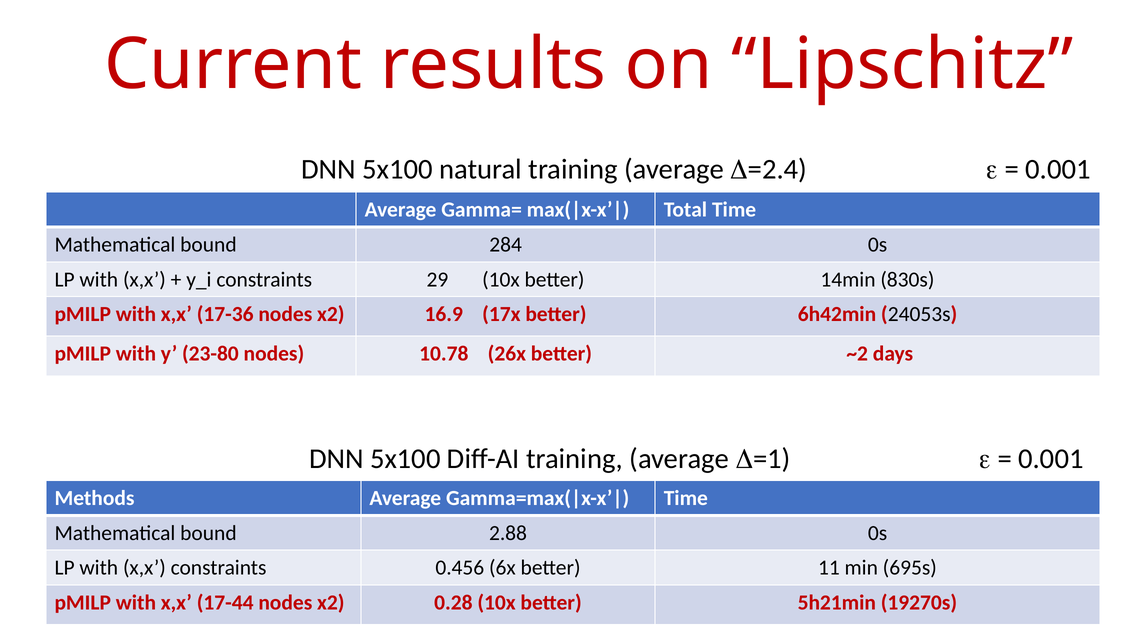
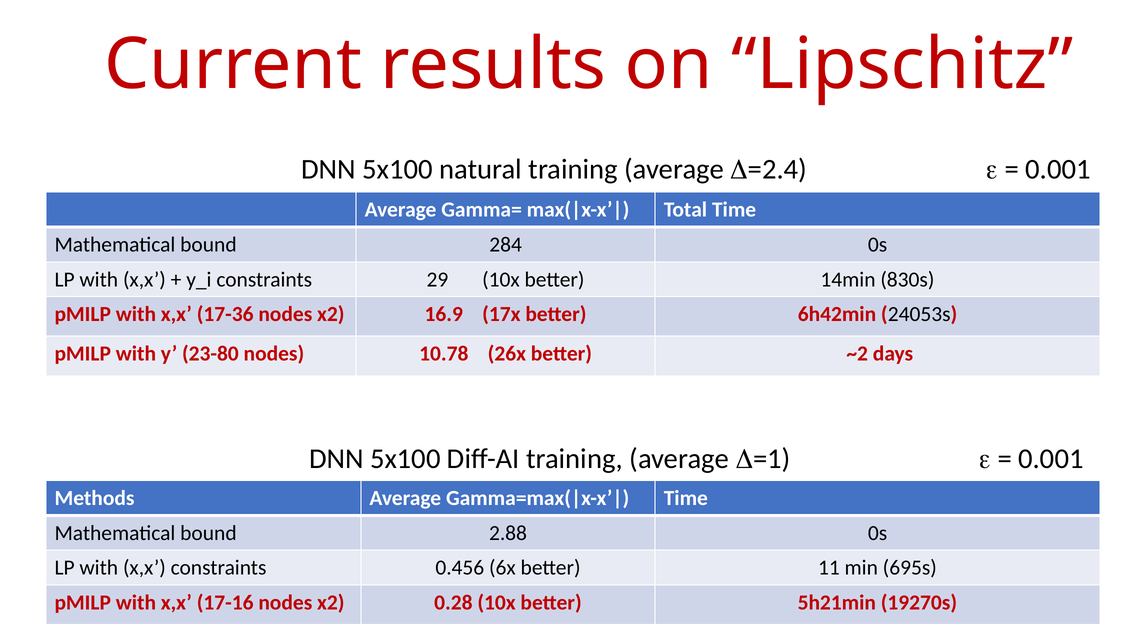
17-44: 17-44 -> 17-16 (225, 603)
